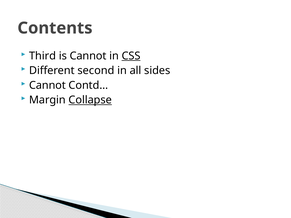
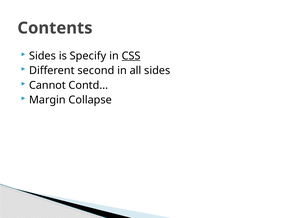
Third: Third -> Sides (43, 56)
is Cannot: Cannot -> Specify (88, 56)
Collapse underline: present -> none (90, 100)
